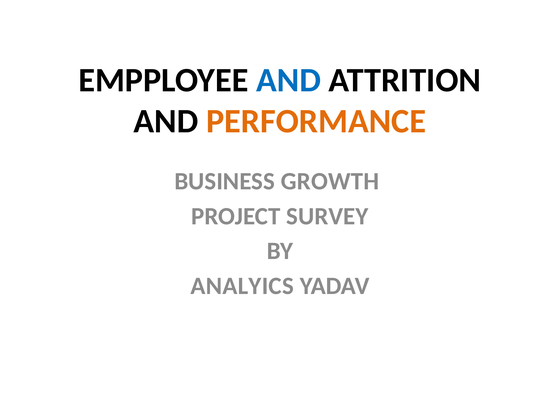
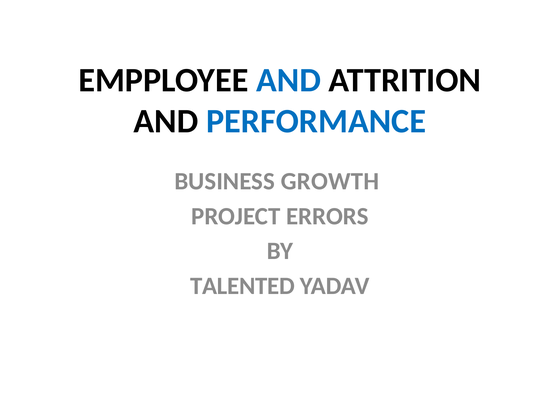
PERFORMANCE colour: orange -> blue (316, 121)
SURVEY: SURVEY -> ERRORS (327, 216)
ANALYICS: ANALYICS -> TALENTED (242, 286)
